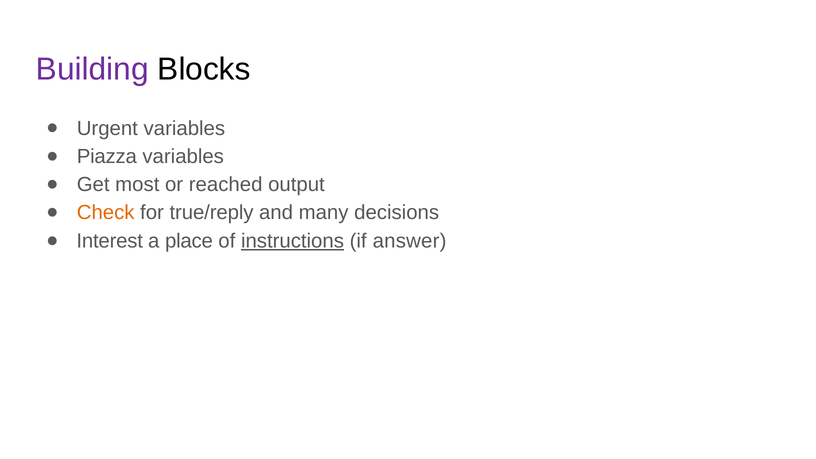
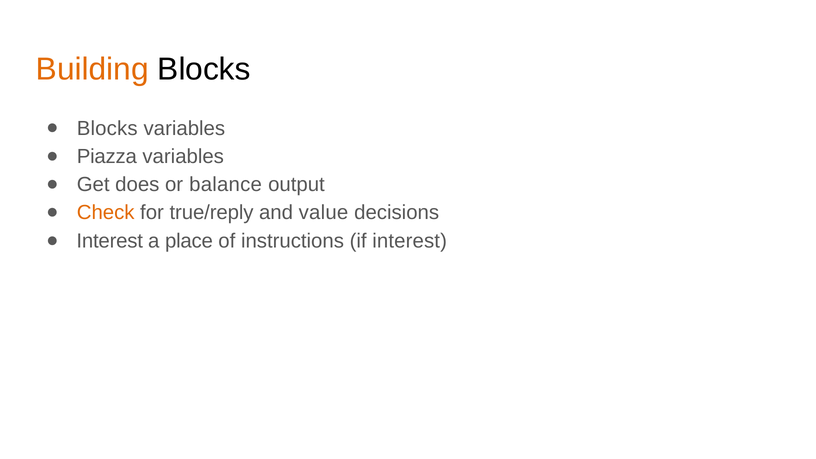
Building colour: purple -> orange (92, 69)
Urgent: Urgent -> Blocks (107, 128)
most: most -> does (137, 185)
reached: reached -> balance (226, 185)
many: many -> value (323, 213)
instructions underline: present -> none (292, 241)
if answer: answer -> interest (410, 241)
